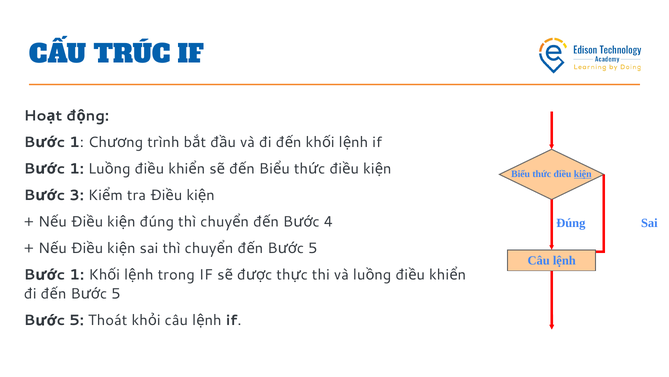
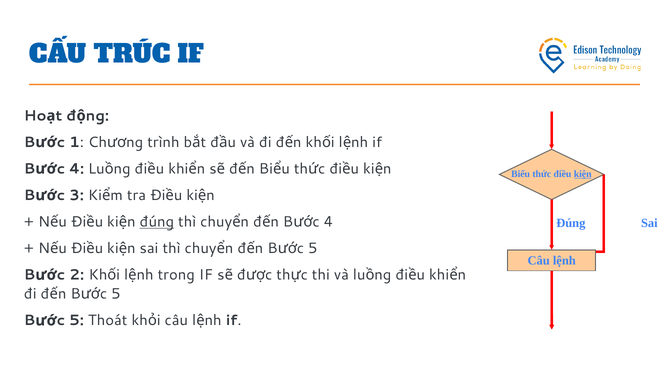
1: 1 -> 4 (77, 168)
đúng underline: none -> present (157, 221)
1: 1 -> 2 (77, 274)
